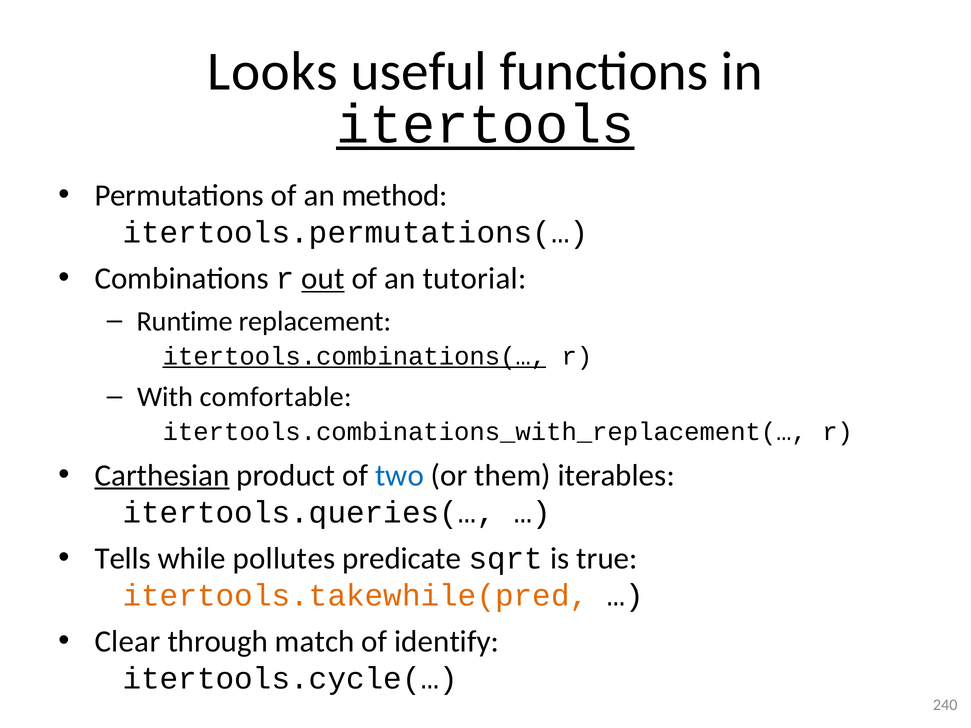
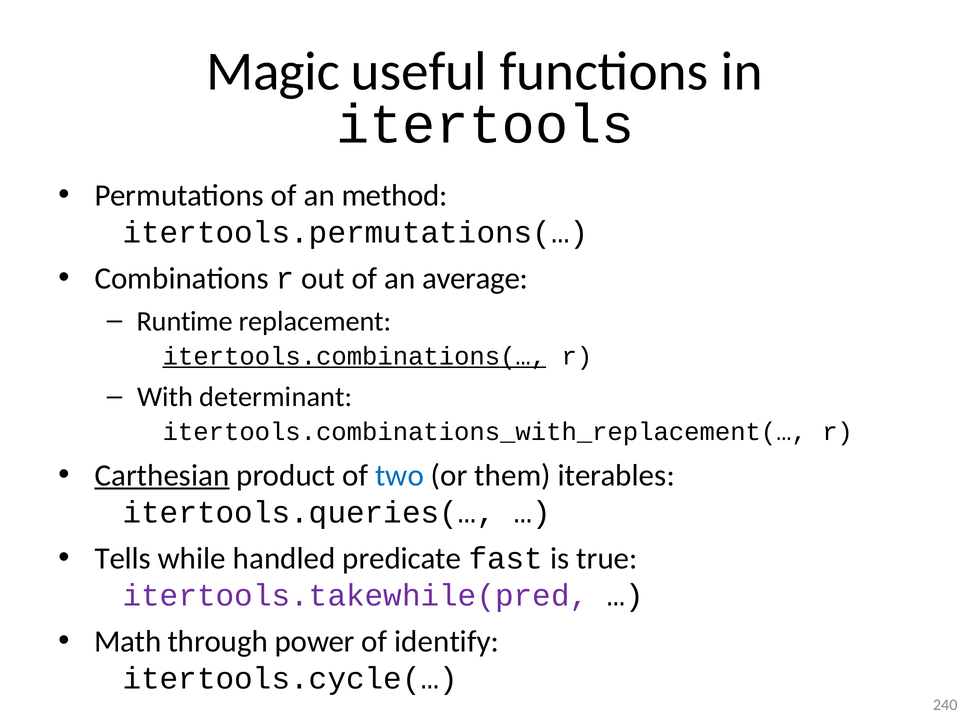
Looks: Looks -> Magic (273, 72)
itertools underline: present -> none (485, 125)
out underline: present -> none (323, 279)
tutorial: tutorial -> average (475, 279)
comfortable: comfortable -> determinant (276, 397)
pollutes: pollutes -> handled (284, 559)
sqrt: sqrt -> fast (506, 559)
itertools.takewhile(pred colour: orange -> purple (355, 596)
Clear: Clear -> Math (128, 642)
match: match -> power (315, 642)
